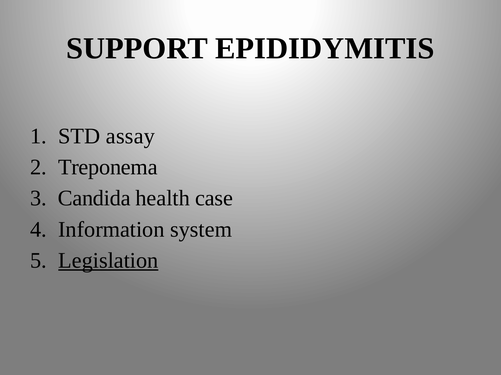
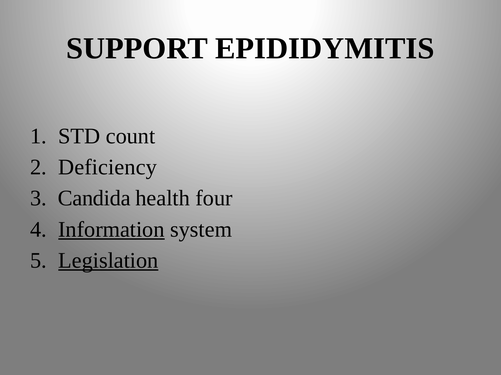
assay: assay -> count (131, 136)
Treponema: Treponema -> Deficiency (108, 167)
case: case -> four (214, 199)
Information underline: none -> present (111, 230)
